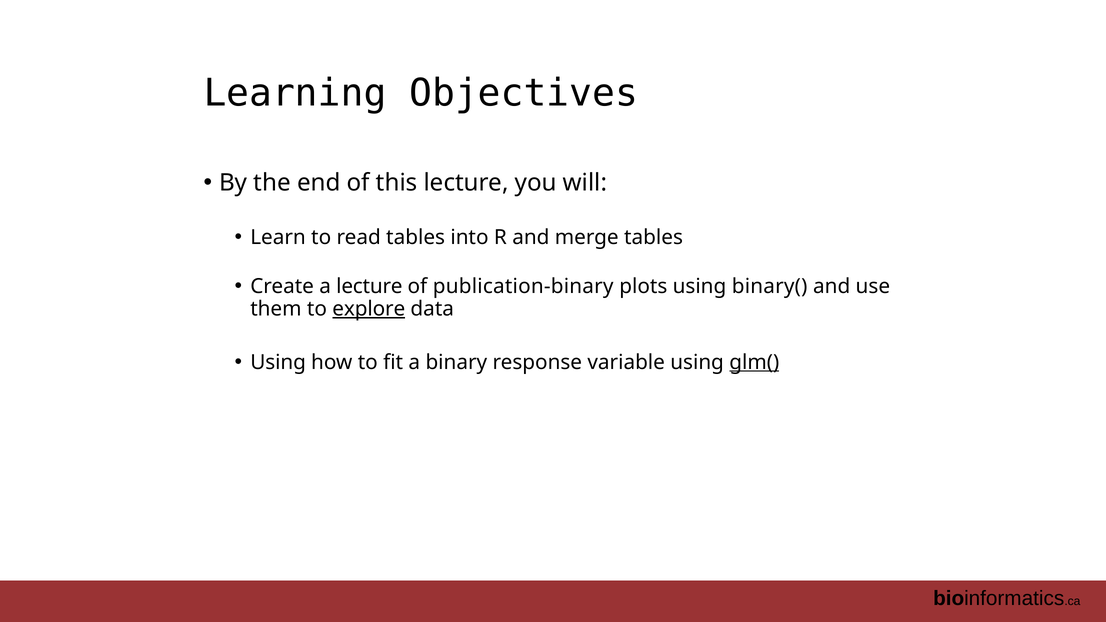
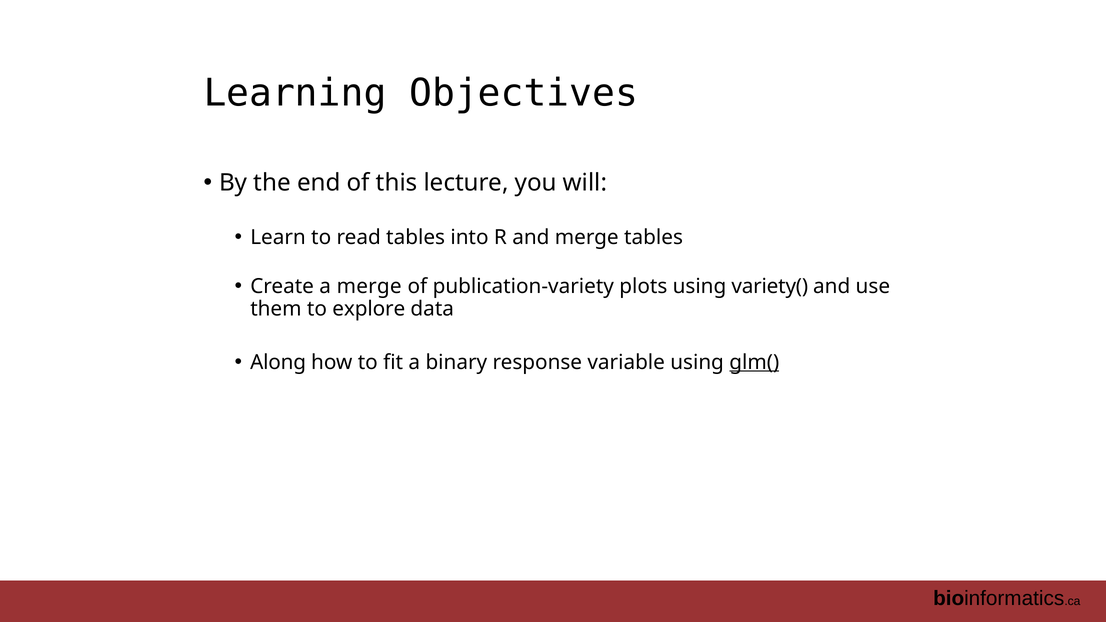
a lecture: lecture -> merge (369, 286)
publication-binary: publication-binary -> publication-variety (523, 286)
binary(: binary( -> variety( (770, 286)
explore underline: present -> none (369, 309)
Using: Using -> Along (278, 362)
